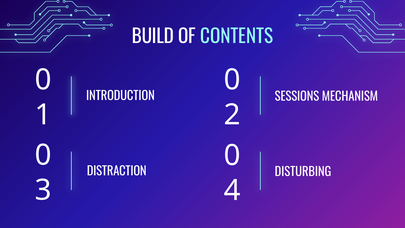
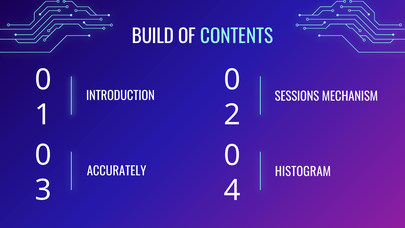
DISTRACTION: DISTRACTION -> ACCURATELY (117, 171)
DISTURBING: DISTURBING -> HISTOGRAM (303, 172)
